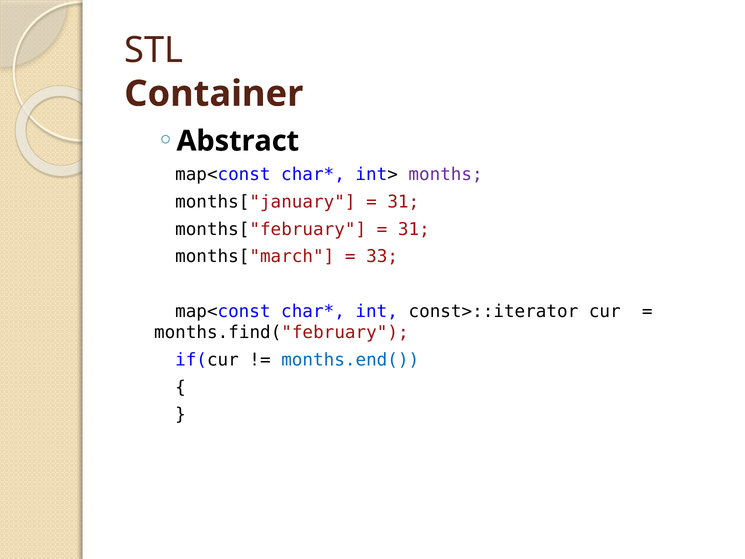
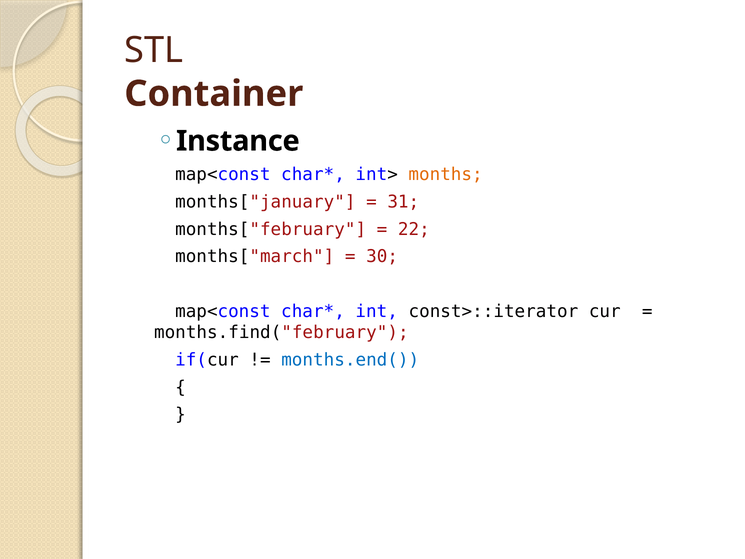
Abstract: Abstract -> Instance (238, 141)
months colour: purple -> orange (446, 174)
31: 31 -> 22 (414, 229)
33: 33 -> 30 (382, 256)
